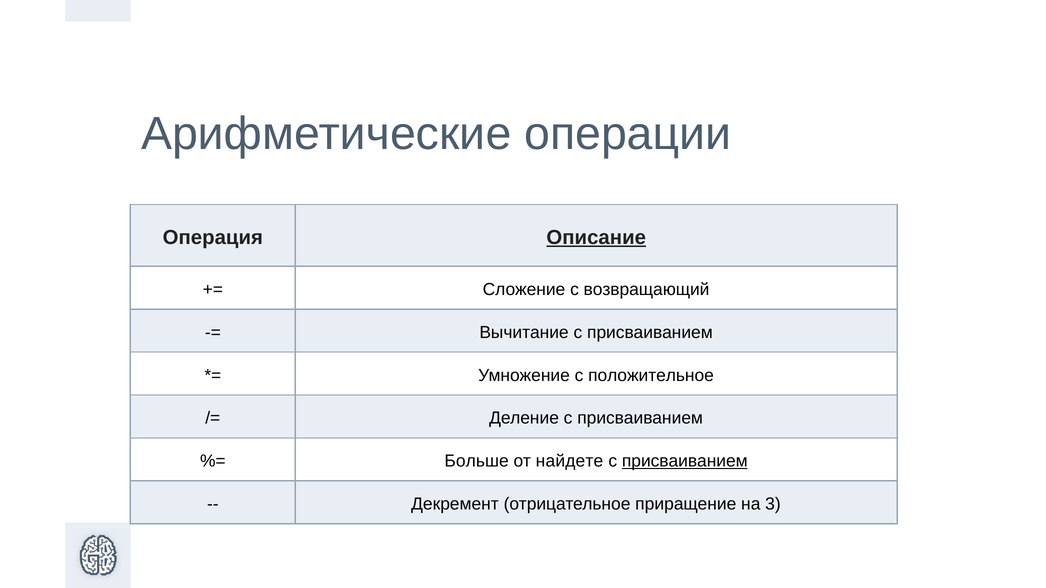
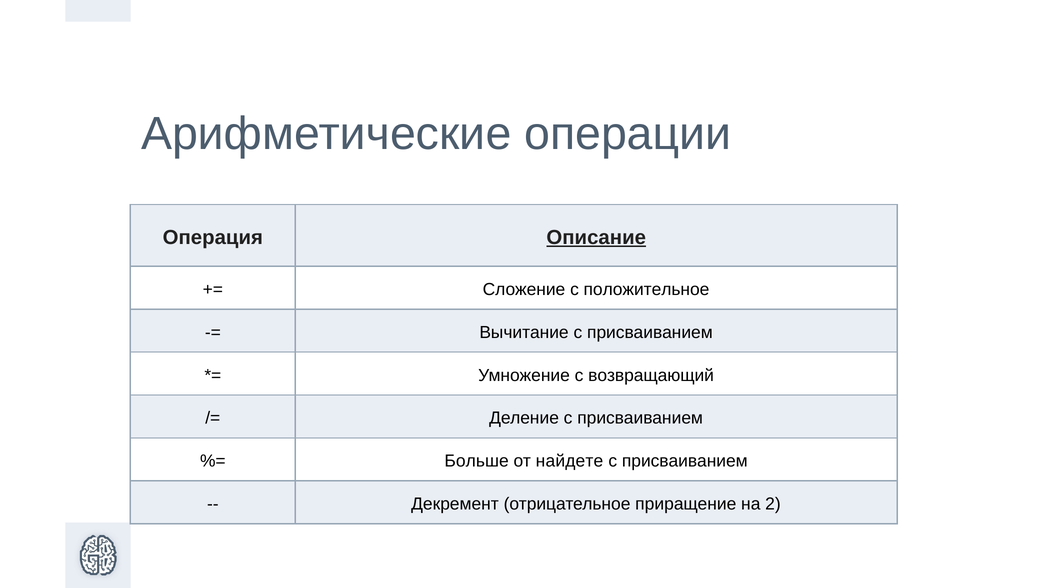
возвращающий: возвращающий -> положительное (647, 290)
положительное: положительное -> возвращающий (651, 376)
присваиванием underline: present -> none (685, 461)
3: 3 -> 2 (773, 504)
